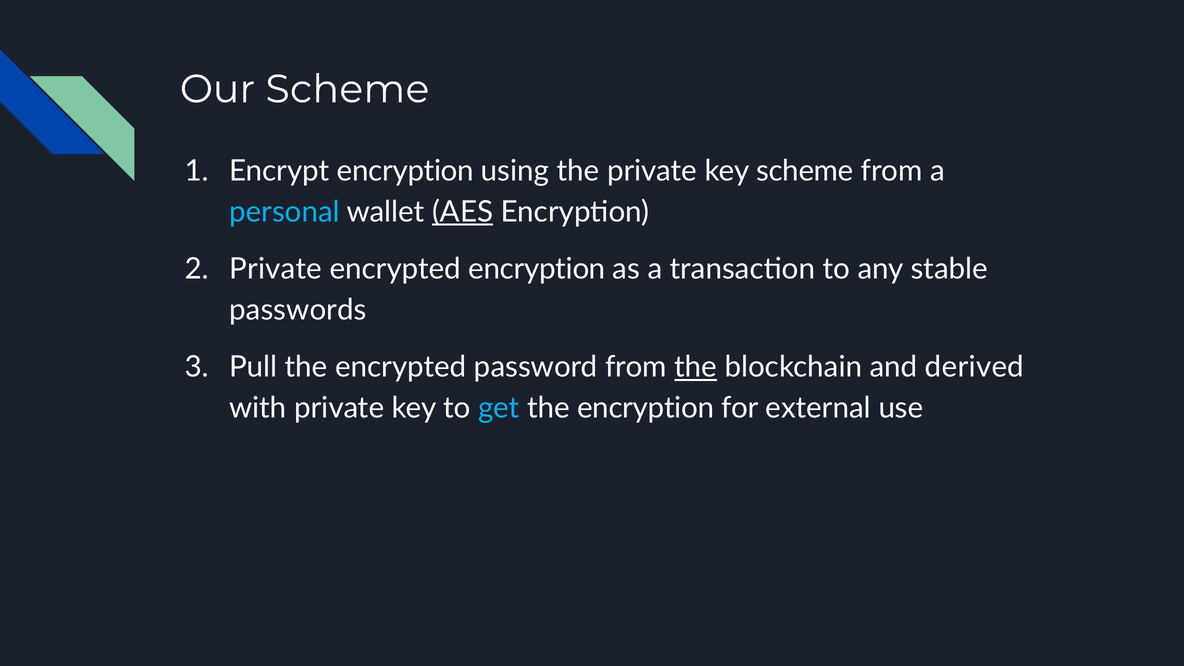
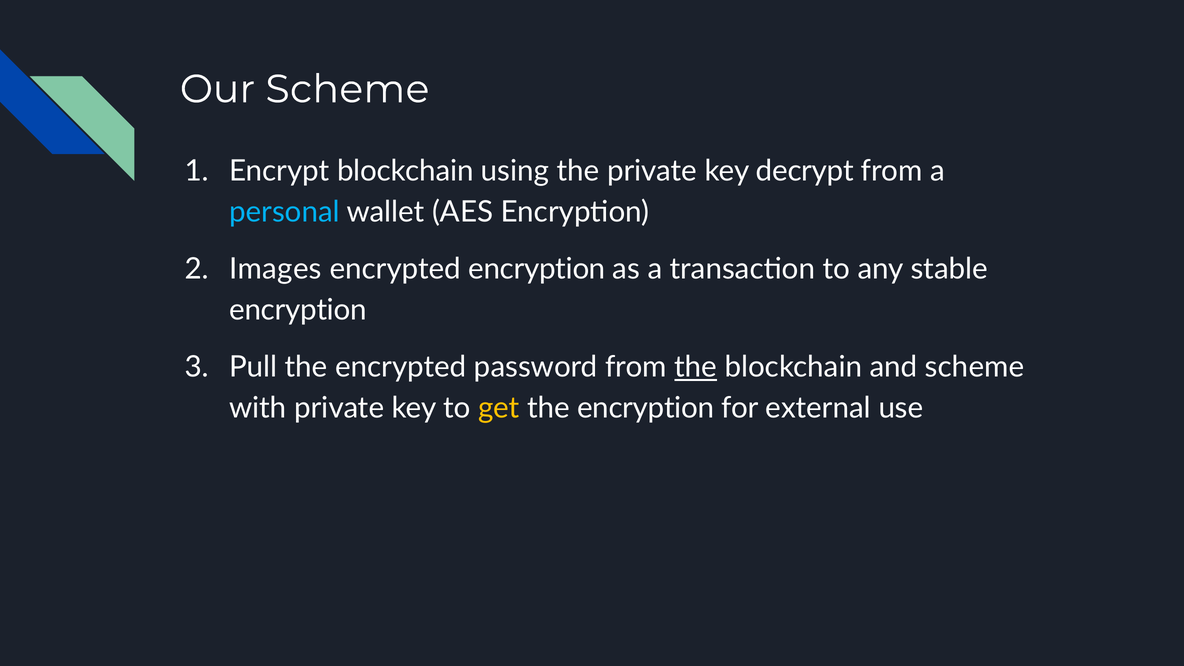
Encrypt encryption: encryption -> blockchain (405, 171)
key scheme: scheme -> decrypt (805, 171)
AES underline: present -> none (463, 212)
Private: Private -> Images (276, 269)
passwords: passwords -> encryption (298, 310)
and derived: derived -> scheme (975, 367)
get colour: light blue -> yellow (499, 408)
